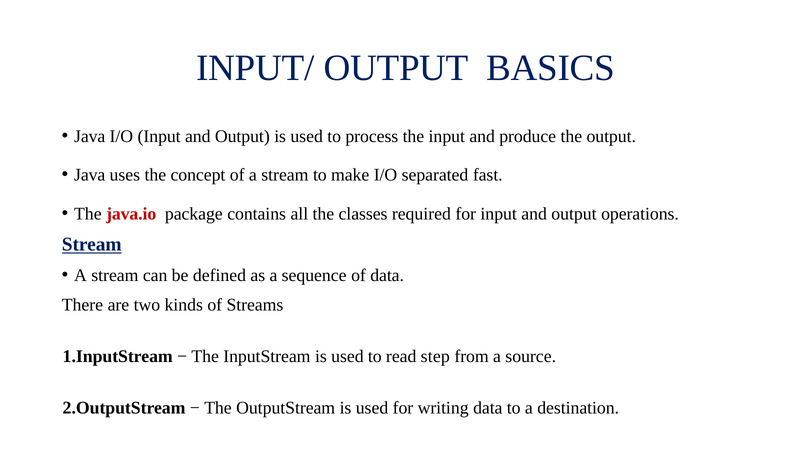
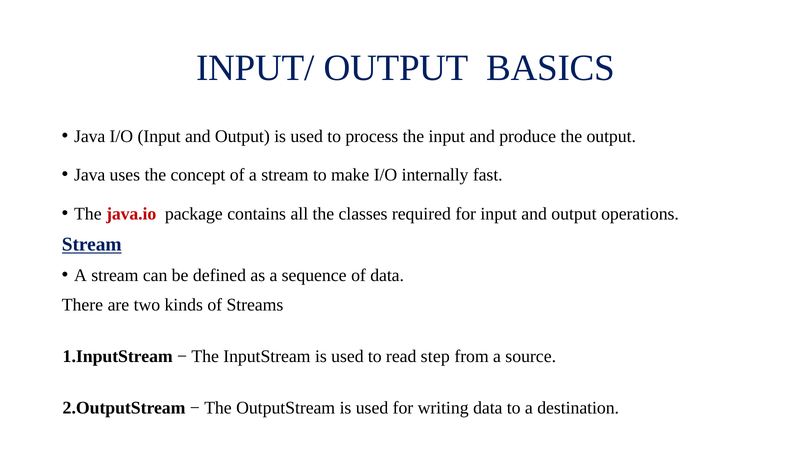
separated: separated -> internally (435, 175)
